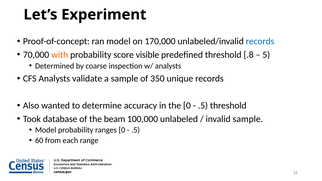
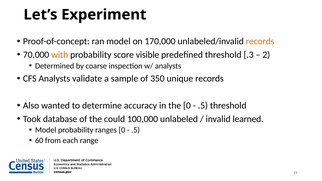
records colour: blue -> orange (260, 41)
.8: .8 -> .3 (249, 55)
5: 5 -> 2 (266, 55)
beam: beam -> could (115, 119)
invalid sample: sample -> learned (248, 119)
